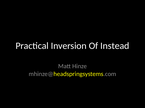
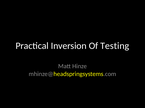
Instead: Instead -> Testing (115, 46)
